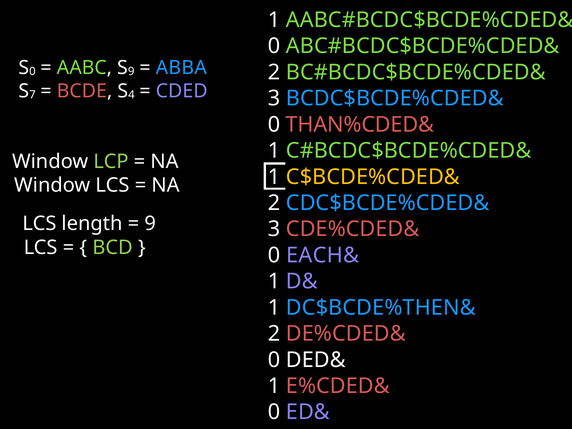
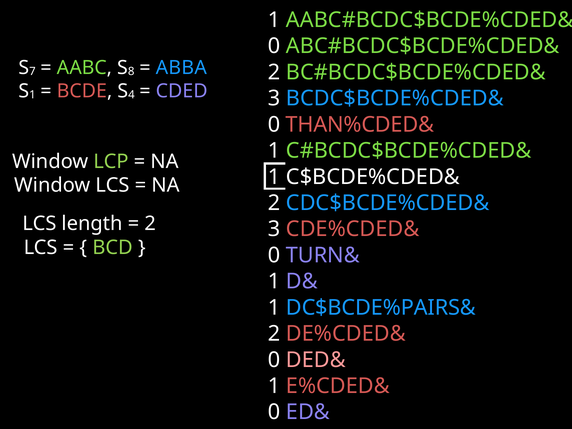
0: 0 -> 7 (32, 71)
9: 9 -> 8 (131, 71)
7: 7 -> 1 (32, 95)
C$BCDE%CDED& colour: yellow -> white (373, 177)
9: 9 -> 2 (150, 224)
EACH&: EACH& -> TURN& (323, 255)
DC$BCDE%THEN&: DC$BCDE%THEN& -> DC$BCDE%PAIRS& (381, 308)
DED& colour: white -> pink (316, 360)
